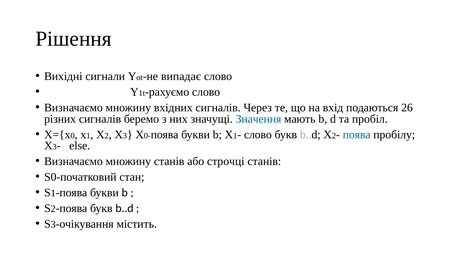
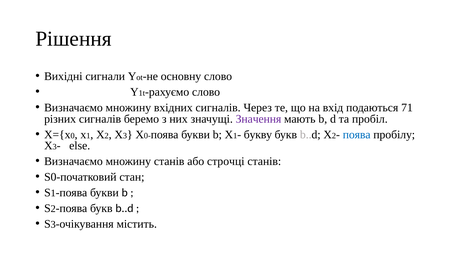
випадає: випадає -> основну (181, 77)
26: 26 -> 71 (407, 108)
Значення colour: blue -> purple (259, 119)
слово: слово -> букву (258, 135)
